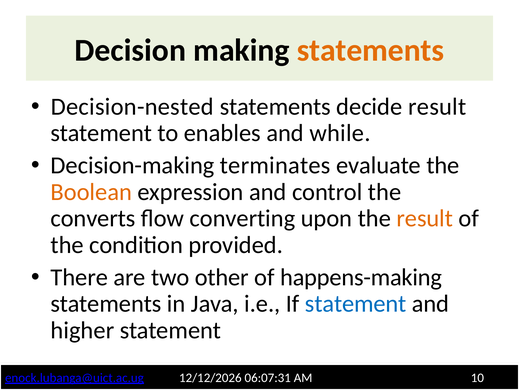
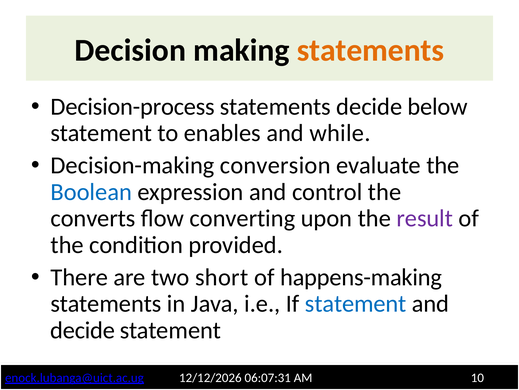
Decision-nested: Decision-nested -> Decision-process (133, 107)
decide result: result -> below (438, 107)
terminates: terminates -> conversion (275, 165)
Boolean colour: orange -> blue (91, 192)
result colour: orange -> purple (425, 218)
other: other -> short (222, 277)
higher: higher -> decide (83, 330)
